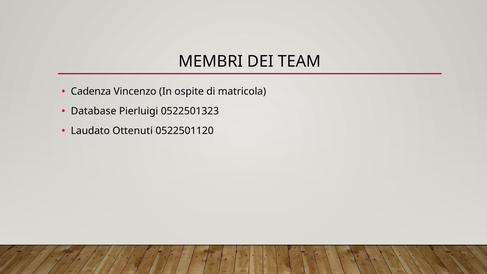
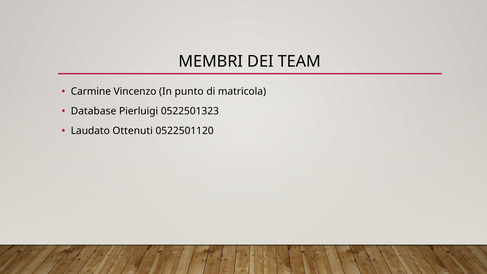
Cadenza: Cadenza -> Carmine (91, 92)
ospite: ospite -> punto (189, 92)
